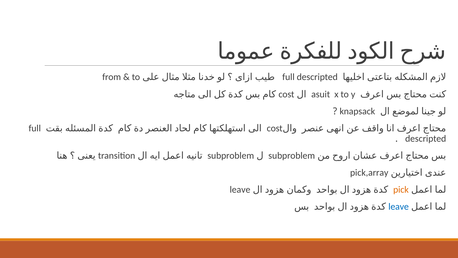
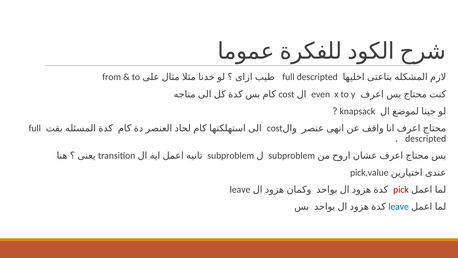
asuit: asuit -> even (321, 94)
pick,array: pick,array -> pick,value (369, 172)
pick colour: orange -> red (401, 189)
